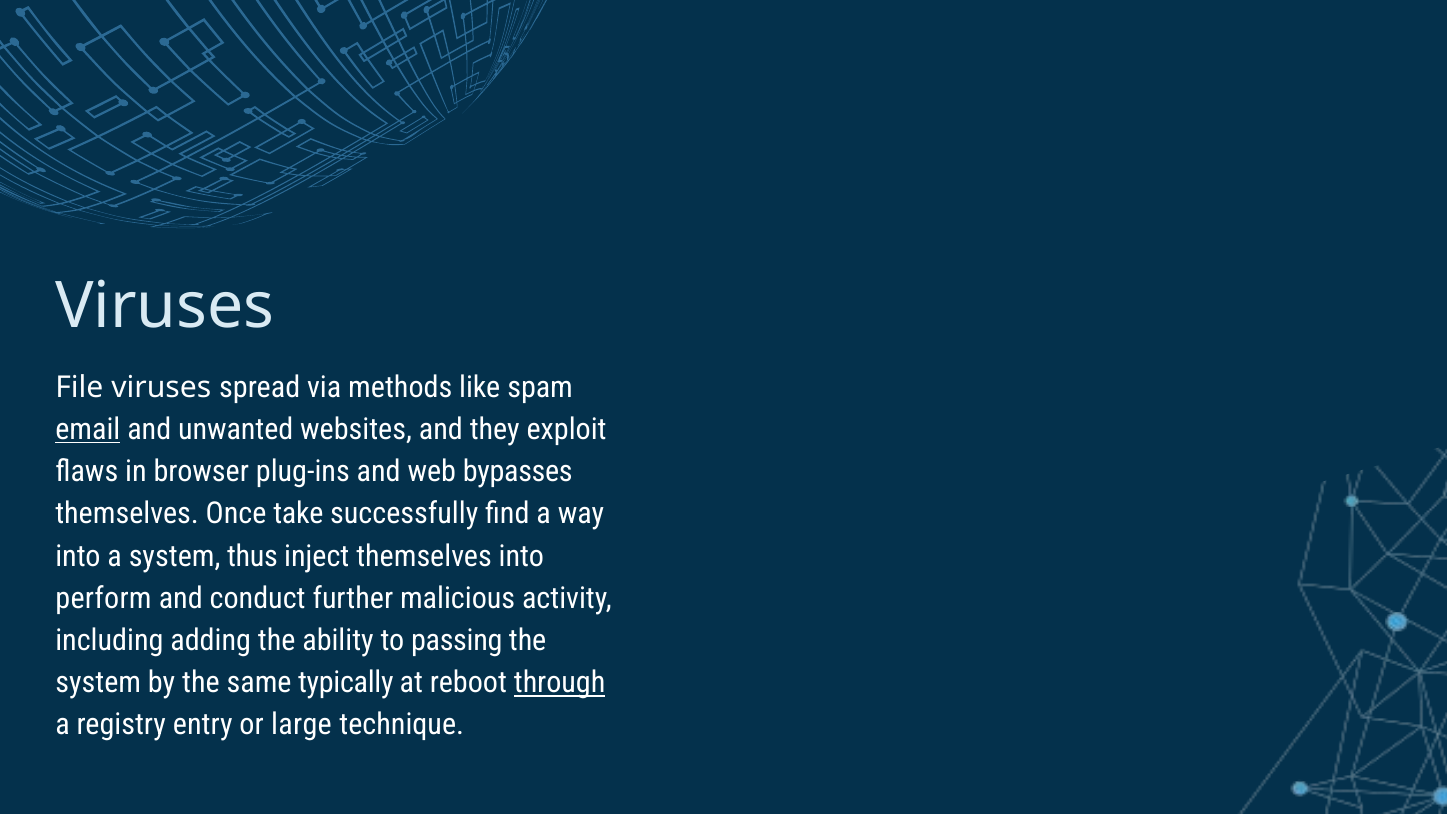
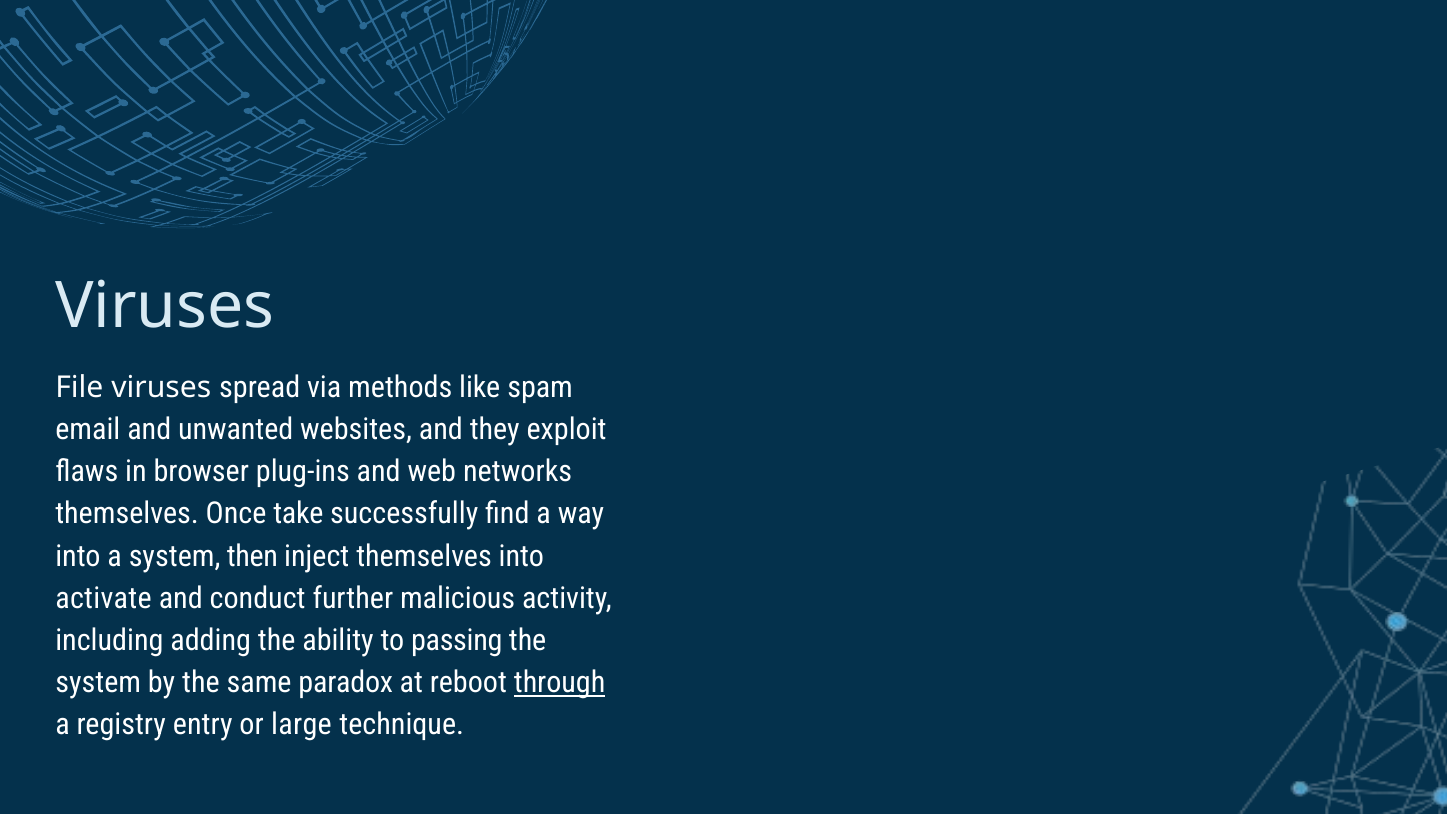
email underline: present -> none (88, 429)
bypasses: bypasses -> networks (518, 472)
thus: thus -> then (252, 556)
perform: perform -> activate (104, 598)
typically: typically -> paradox (346, 683)
